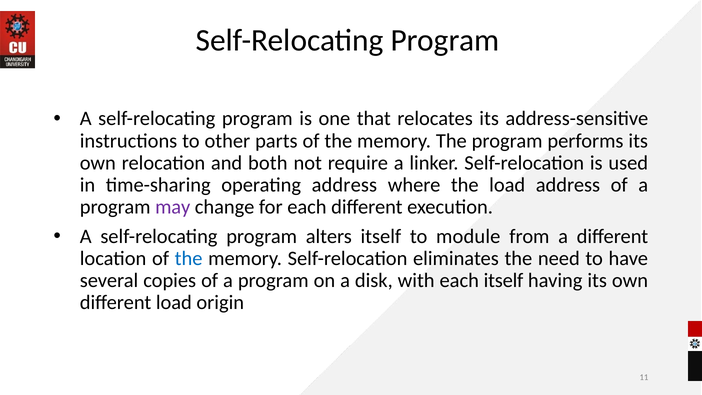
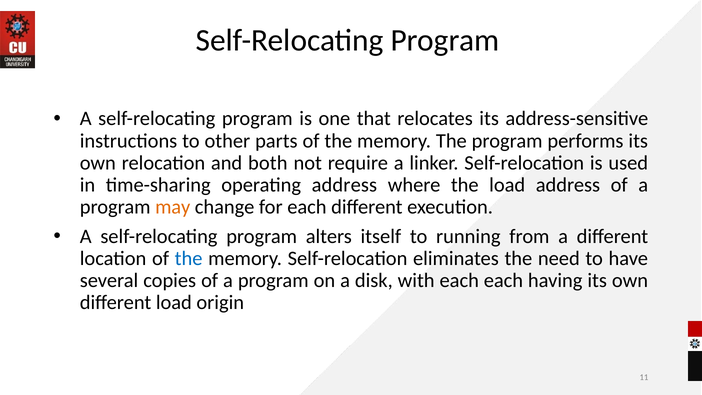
may colour: purple -> orange (173, 207)
module: module -> running (468, 236)
each itself: itself -> each (503, 280)
